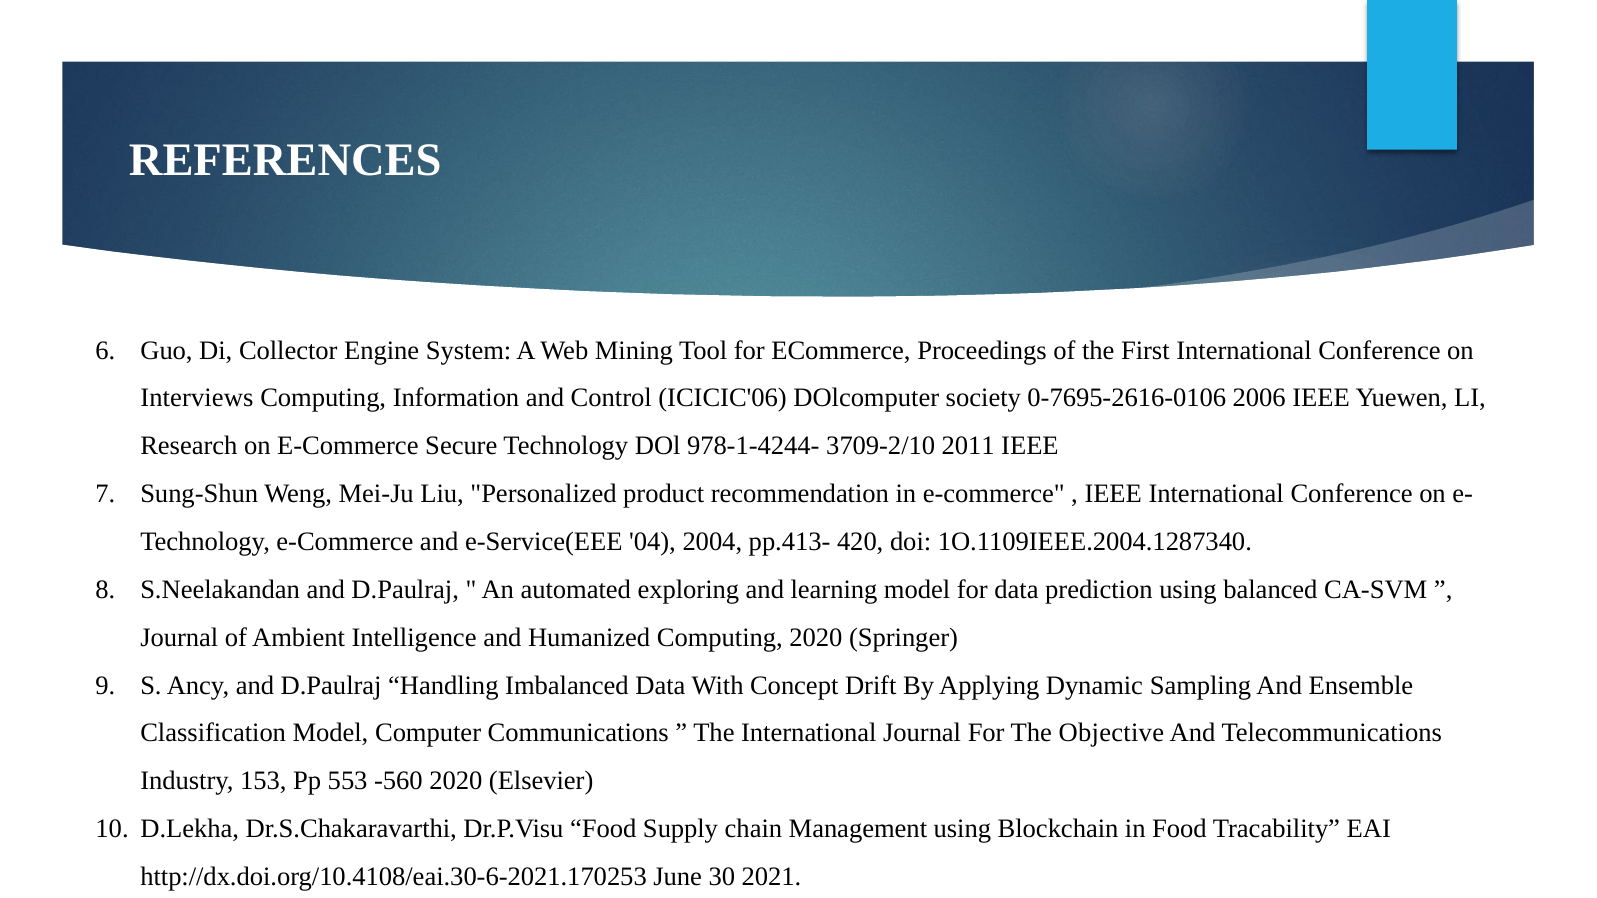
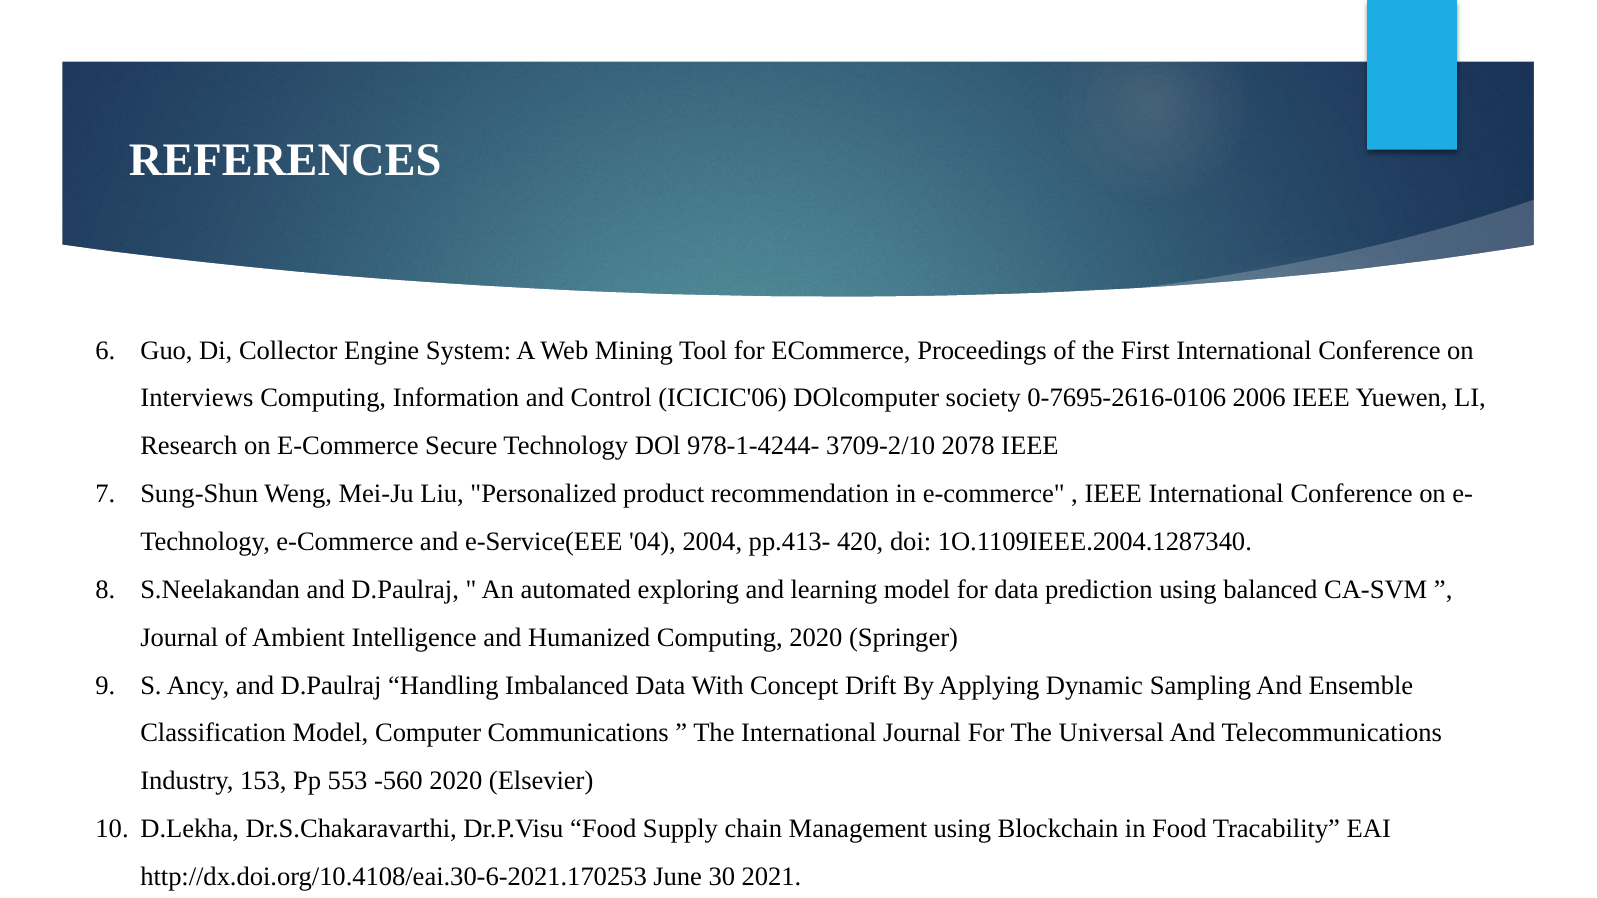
2011: 2011 -> 2078 (968, 446)
Objective: Objective -> Universal (1111, 733)
